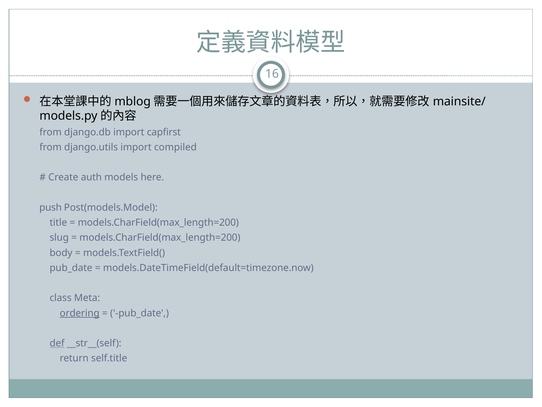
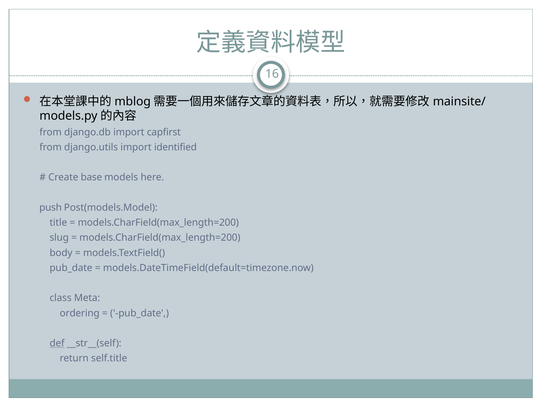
compiled: compiled -> identified (175, 147)
auth: auth -> base (91, 177)
ordering underline: present -> none (80, 313)
